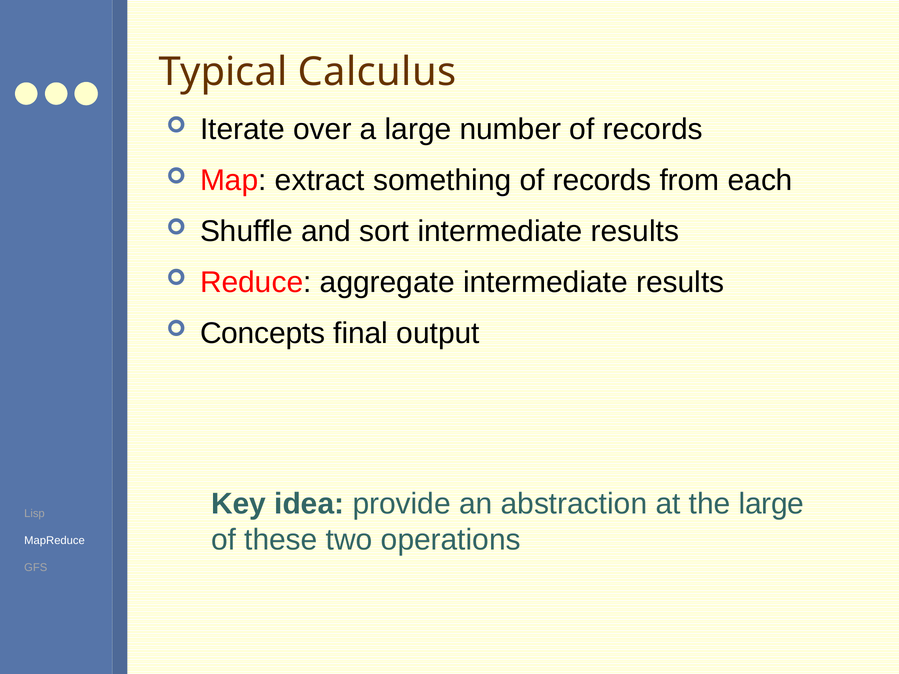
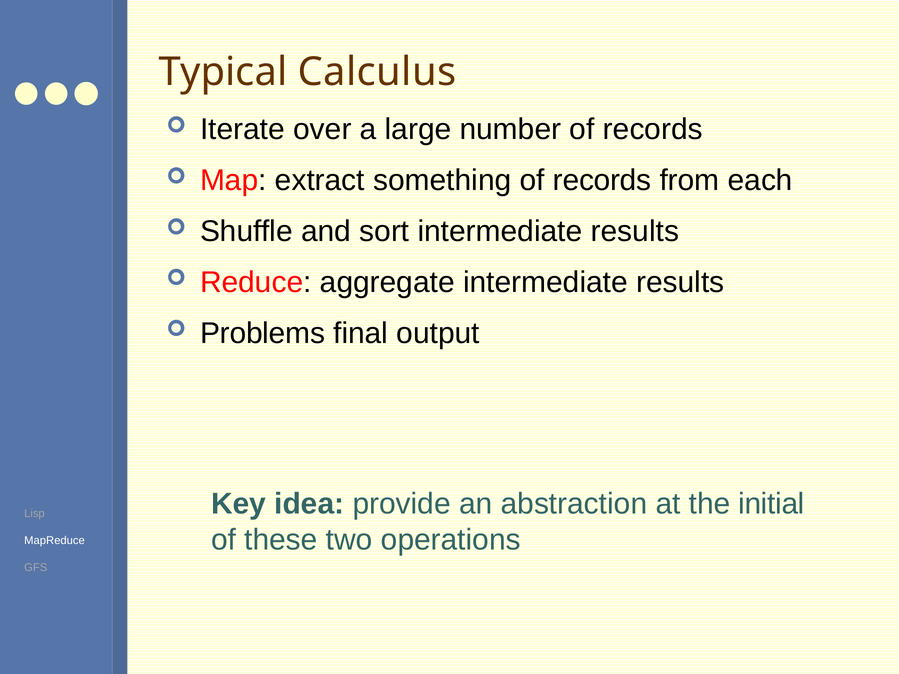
Concepts: Concepts -> Problems (263, 333)
the large: large -> initial (771, 504)
